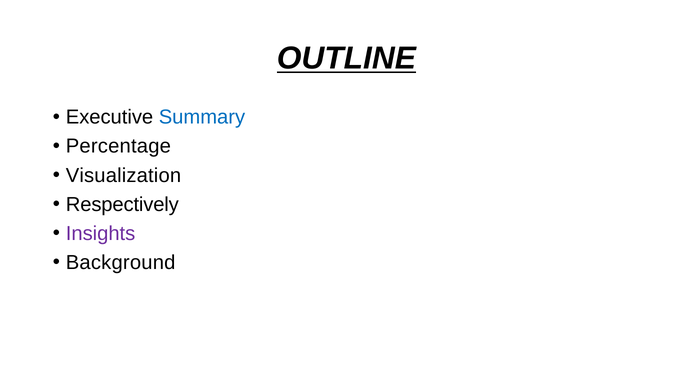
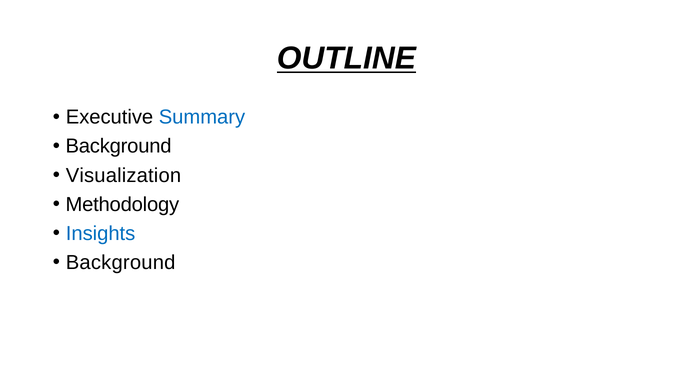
Percentage: Percentage -> Background (119, 146)
Respectively: Respectively -> Methodology (122, 204)
Insights colour: purple -> blue (101, 233)
